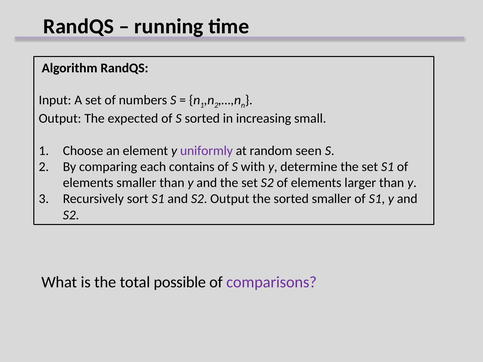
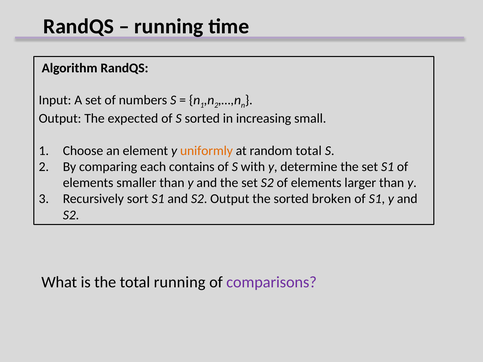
uniformly colour: purple -> orange (206, 151)
random seen: seen -> total (309, 151)
sorted smaller: smaller -> broken (332, 199)
total possible: possible -> running (180, 282)
